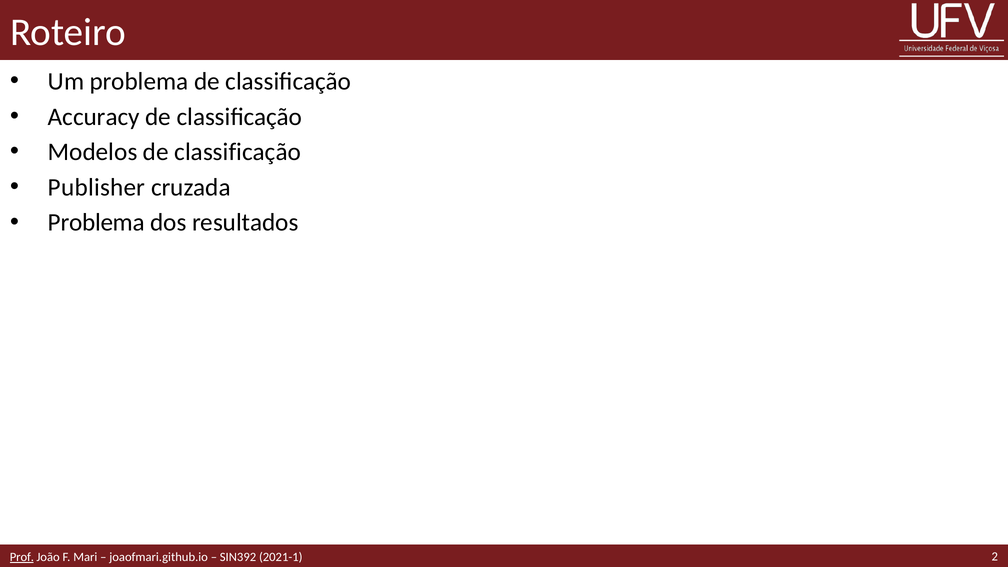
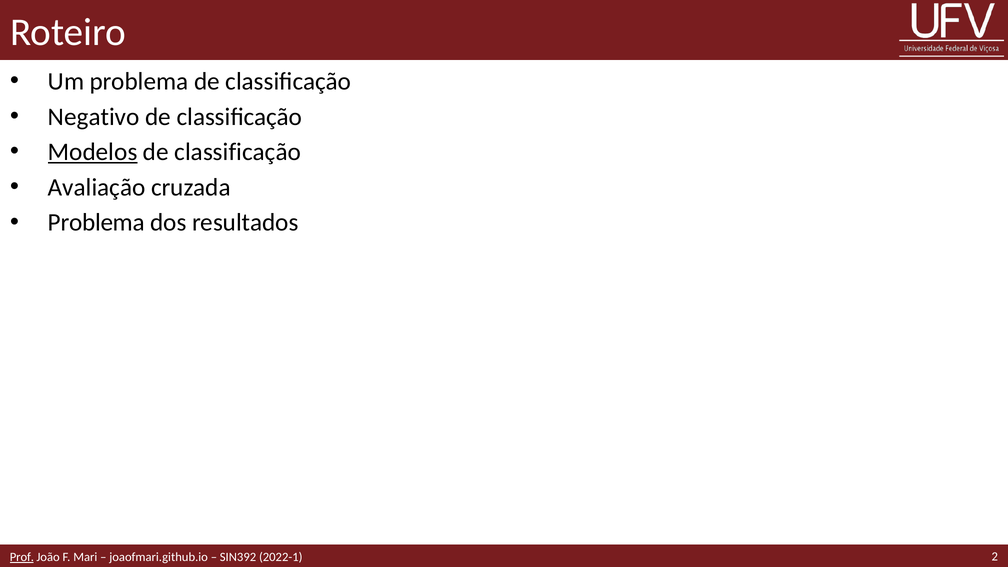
Accuracy: Accuracy -> Negativo (94, 117)
Modelos underline: none -> present (93, 152)
Publisher: Publisher -> Avaliação (97, 187)
2021-1: 2021-1 -> 2022-1 (281, 557)
